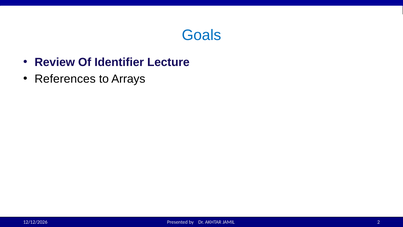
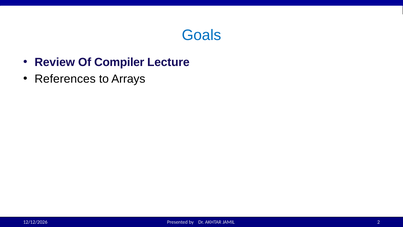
Identifier: Identifier -> Compiler (119, 62)
